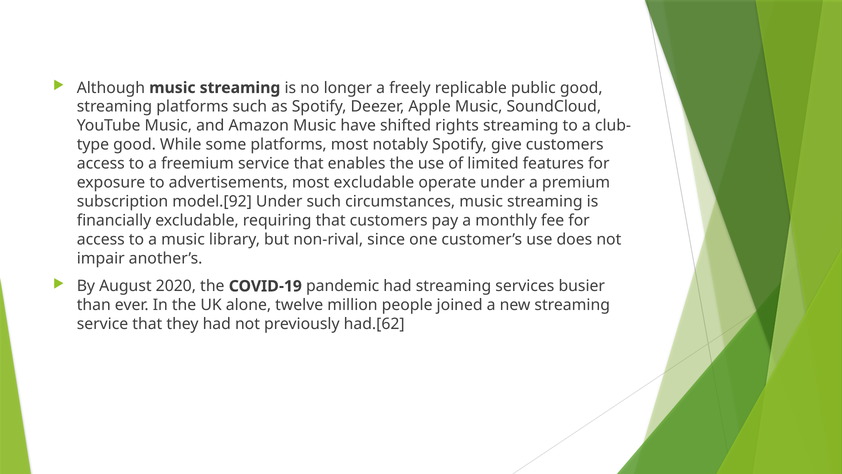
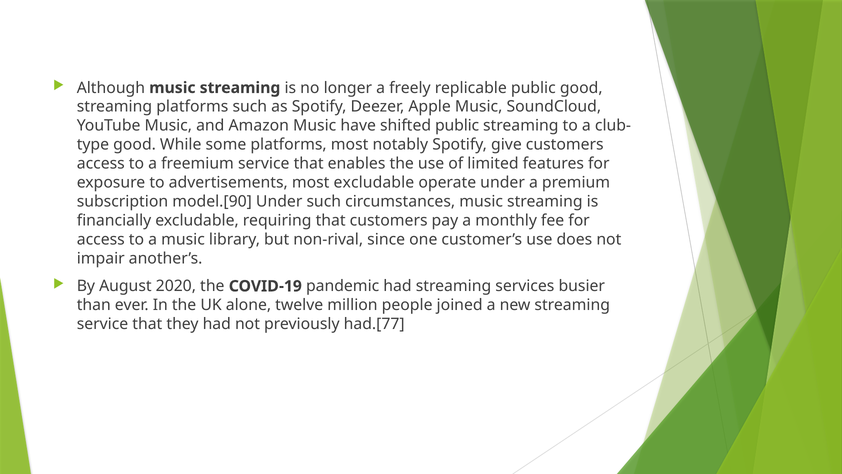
shifted rights: rights -> public (457, 126)
model.[92: model.[92 -> model.[90 (212, 201)
had.[62: had.[62 -> had.[77 (374, 324)
